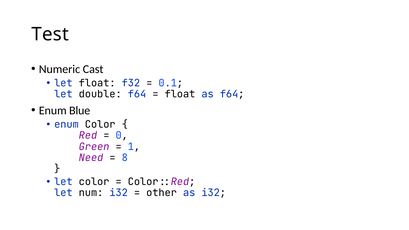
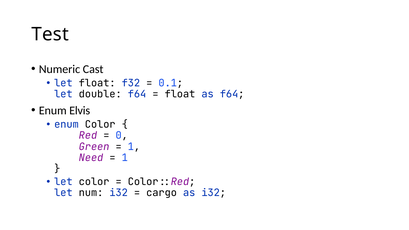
Blue: Blue -> Elvis (80, 111)
8: 8 -> 1 (125, 158)
other: other -> cargo (162, 193)
